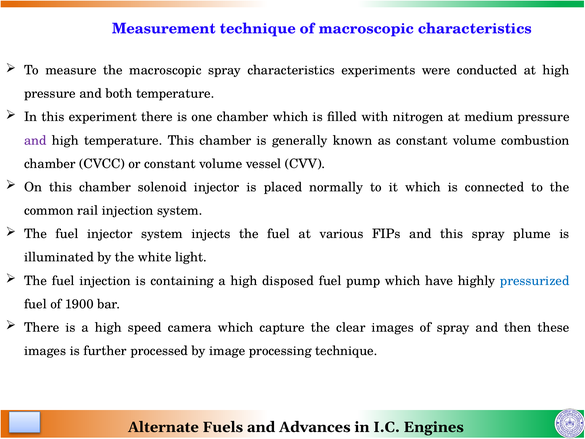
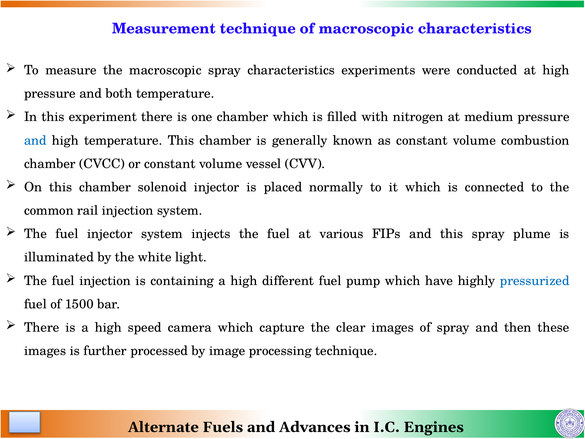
and colour: purple -> blue (35, 140)
disposed: disposed -> different (288, 281)
1900: 1900 -> 1500 (79, 304)
